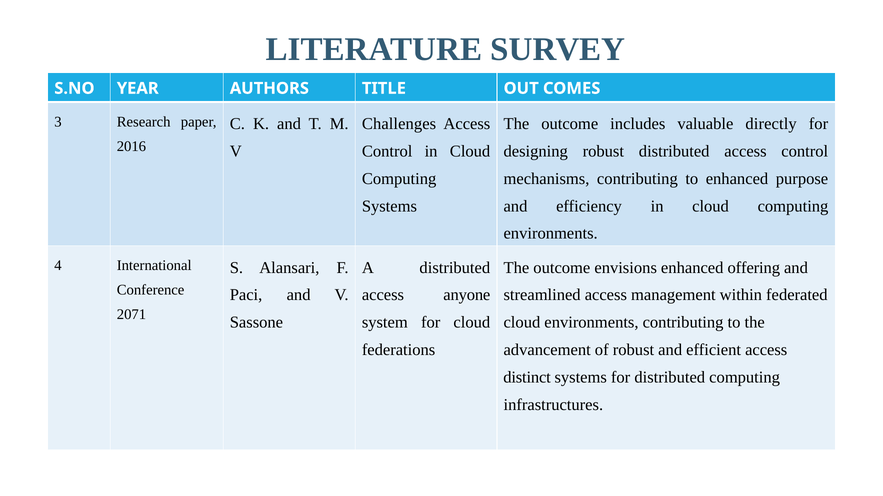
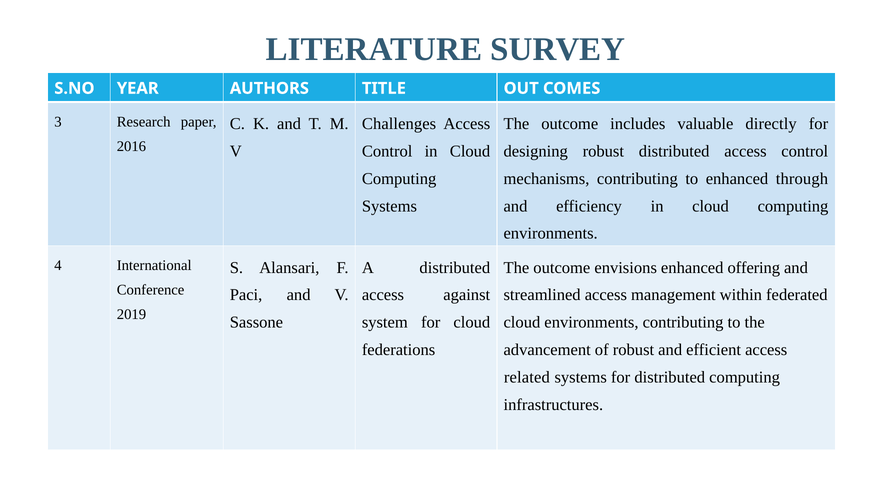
purpose: purpose -> through (802, 179)
anyone: anyone -> against (467, 295)
2071: 2071 -> 2019 (131, 315)
distinct: distinct -> related (527, 378)
